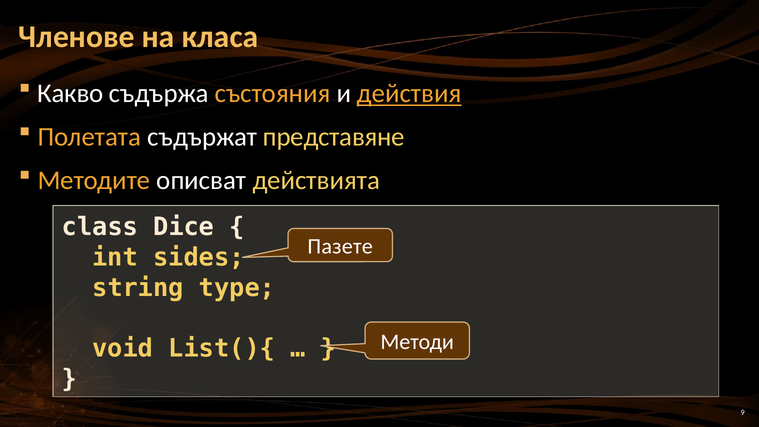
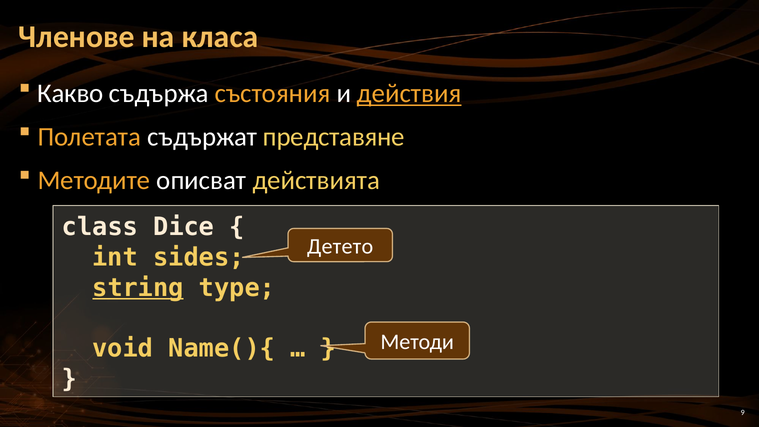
Пазете: Пазете -> Детето (340, 247)
string underline: none -> present (138, 288)
List(){: List(){ -> Name(){ (222, 348)
